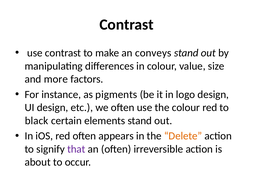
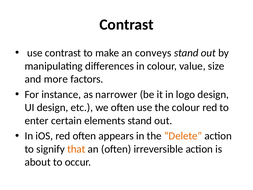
pigments: pigments -> narrower (116, 94)
black: black -> enter (37, 120)
that colour: purple -> orange (76, 149)
